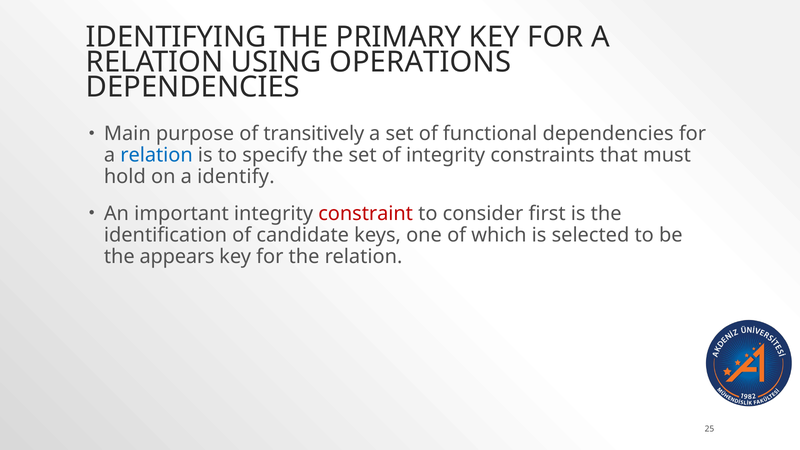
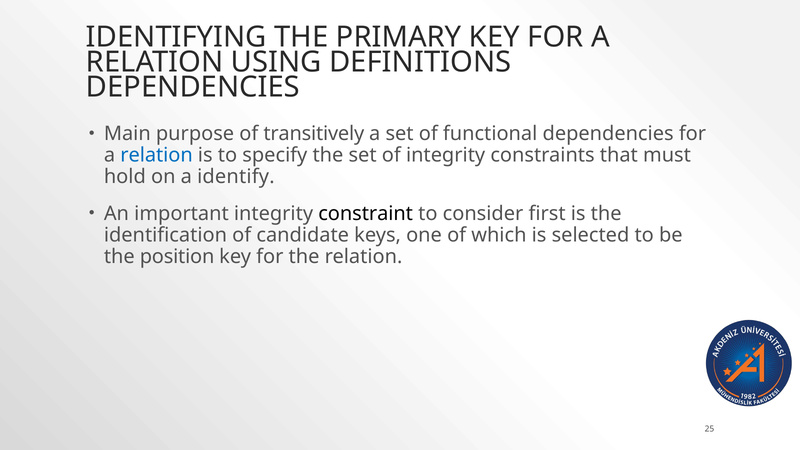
OPERATIONS: OPERATIONS -> DEFINITIONS (420, 62)
constraint colour: red -> black (366, 214)
appears: appears -> position (177, 257)
